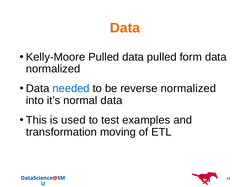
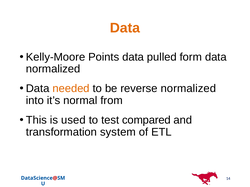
Kelly-Moore Pulled: Pulled -> Points (104, 57)
needed colour: blue -> orange (71, 89)
normal data: data -> from (112, 101)
examples: examples -> compared (146, 120)
moving: moving -> system (118, 132)
